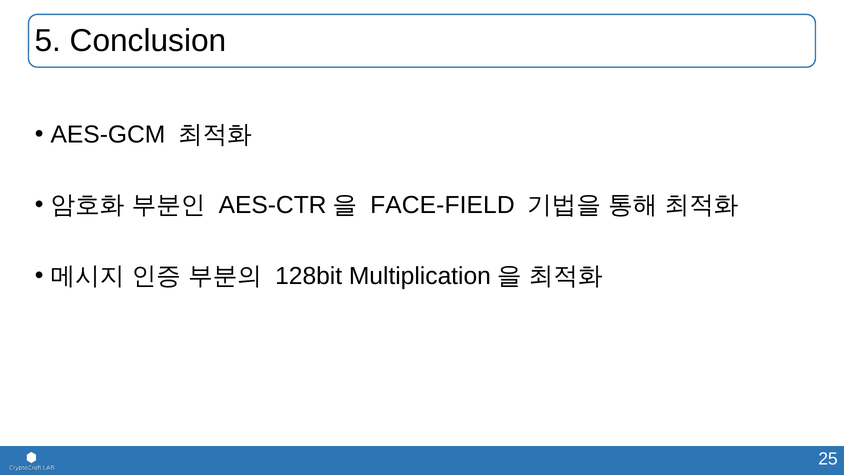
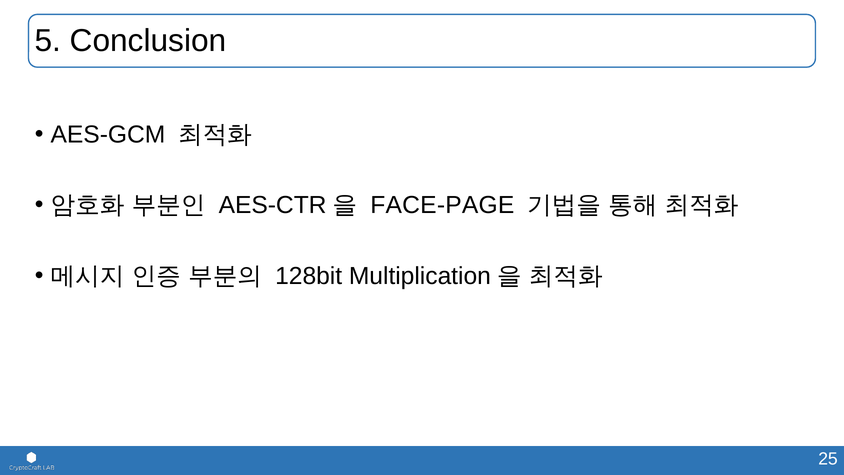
FACE-FIELD: FACE-FIELD -> FACE-PAGE (442, 205)
